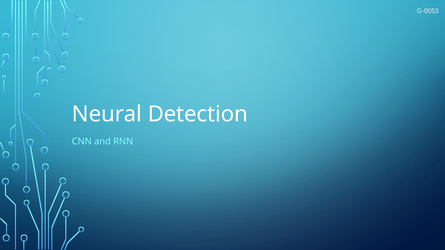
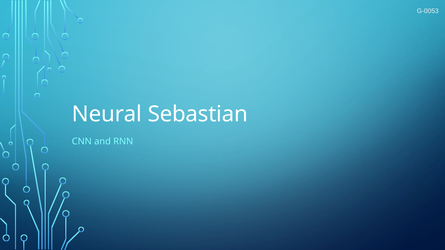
Detection: Detection -> Sebastian (198, 114)
